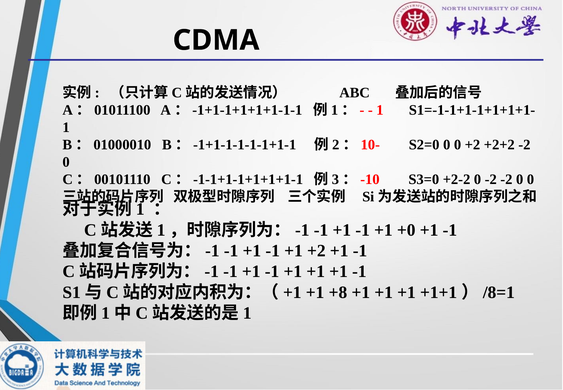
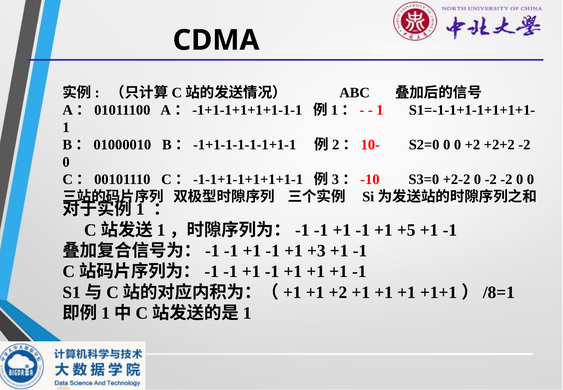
+0: +0 -> +5 (406, 230)
+1 +2: +2 -> +3 (316, 251)
+1 +8: +8 -> +2 (338, 292)
